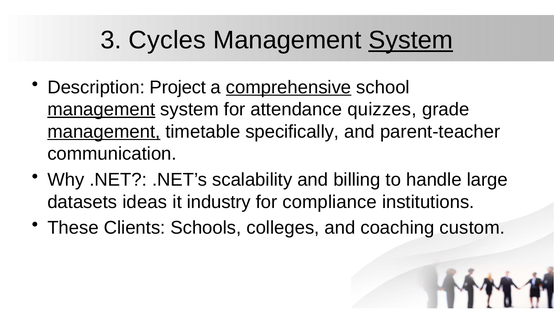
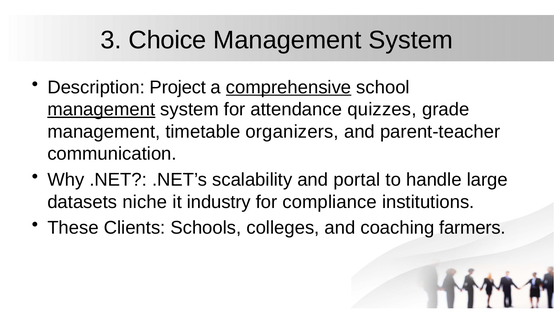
Cycles: Cycles -> Choice (168, 40)
System underline: present -> none (411, 40)
management underline: present -> none (104, 131)
specifically: specifically -> organizers (292, 131)
billing: billing -> portal (357, 179)
ideas: ideas -> niche (145, 202)
custom: custom -> farmers (472, 228)
